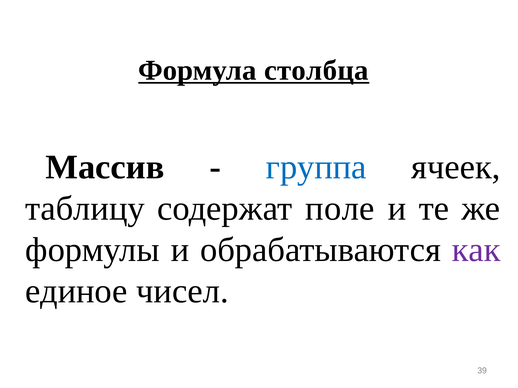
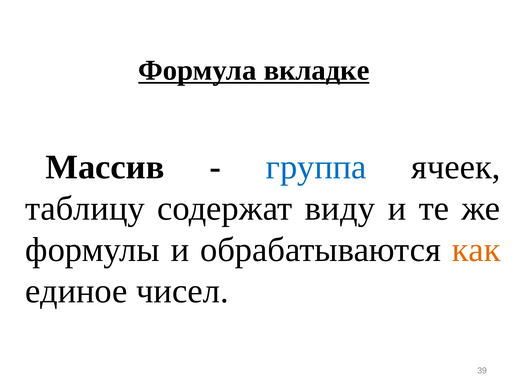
столбца: столбца -> вкладке (317, 70)
поле: поле -> виду (340, 209)
как colour: purple -> orange (476, 250)
